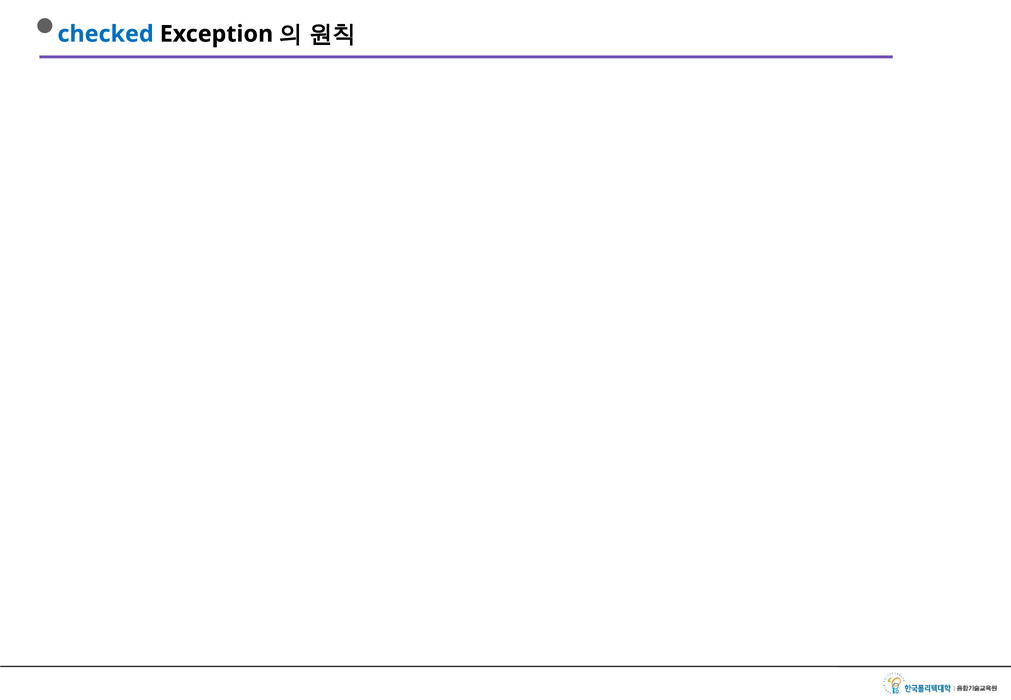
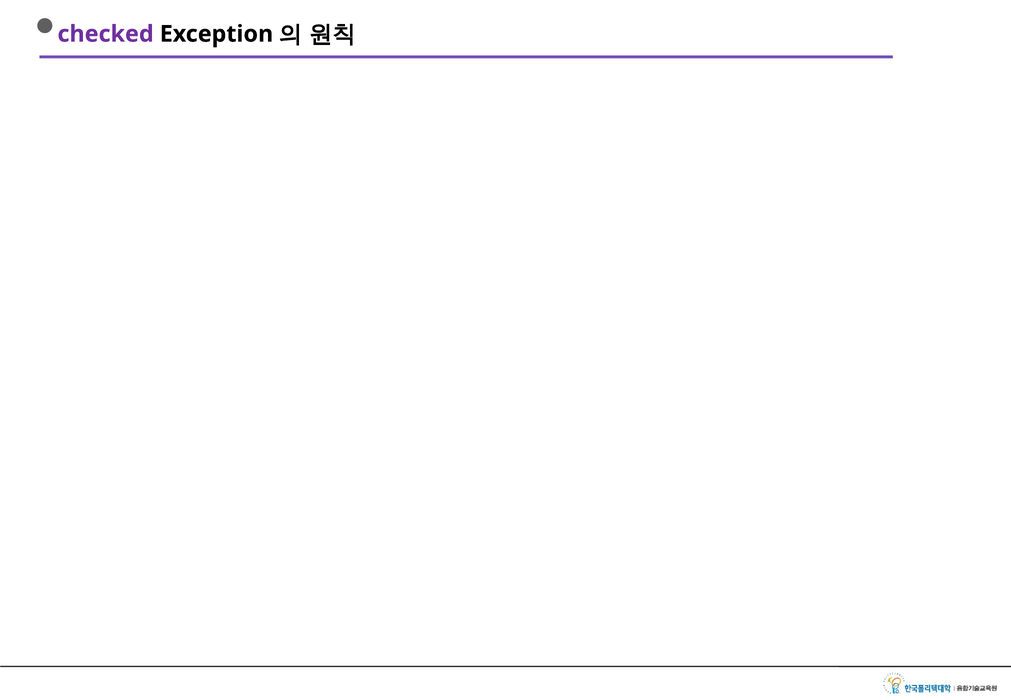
checked colour: blue -> purple (106, 34)
